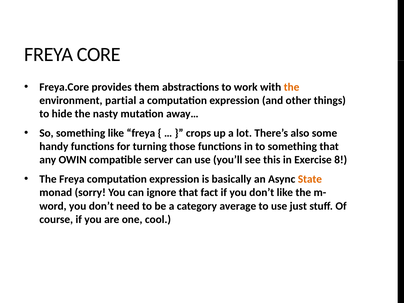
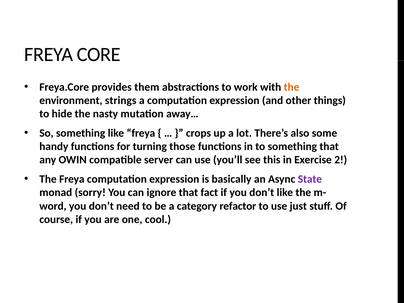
partial: partial -> strings (121, 100)
8: 8 -> 2 (341, 160)
State colour: orange -> purple (310, 179)
average: average -> refactor (238, 206)
